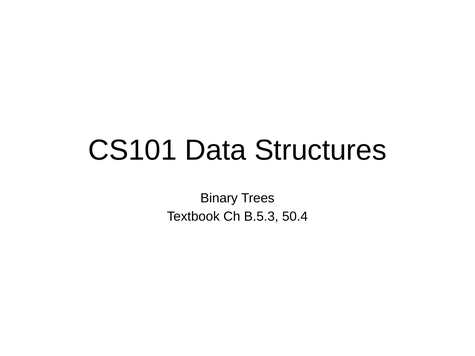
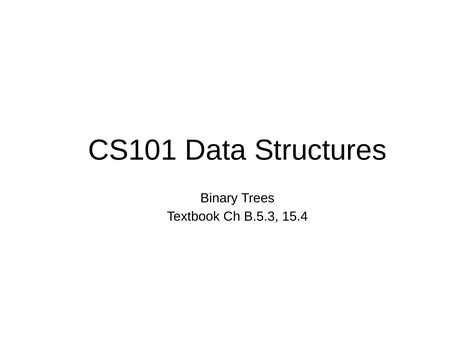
50.4: 50.4 -> 15.4 (295, 217)
